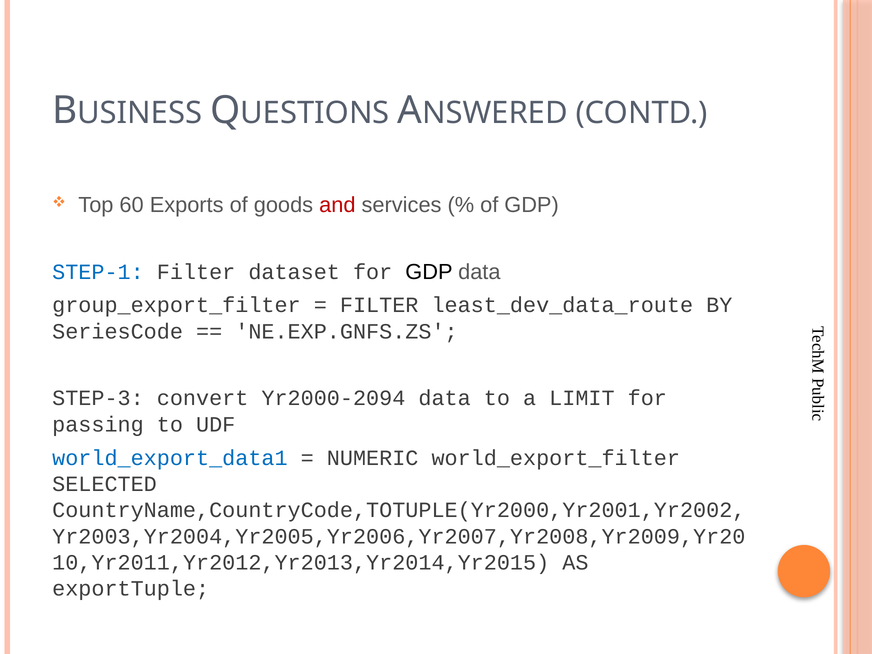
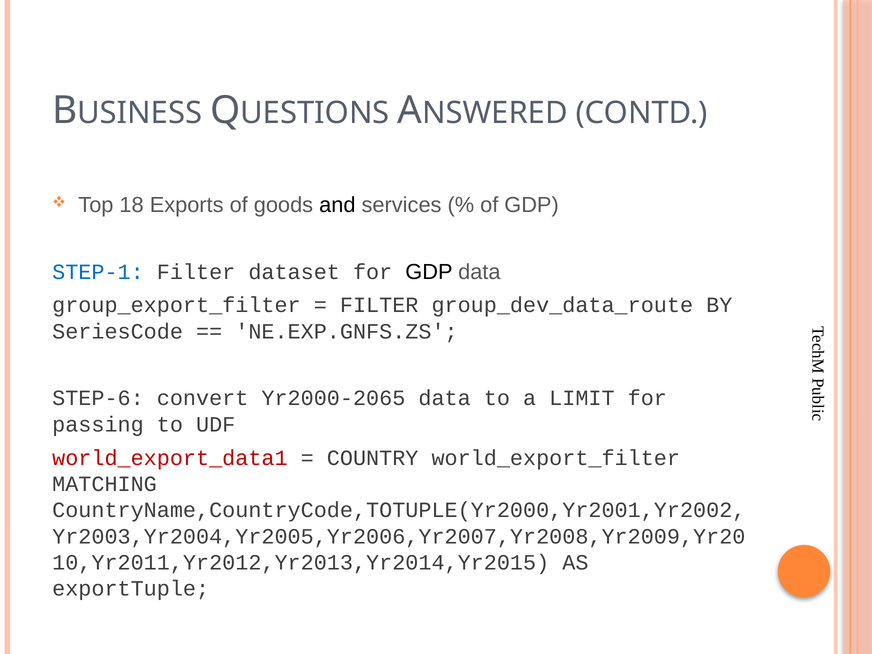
60: 60 -> 18 (132, 205)
and colour: red -> black (337, 205)
least_dev_data_route: least_dev_data_route -> group_dev_data_route (562, 305)
STEP-3: STEP-3 -> STEP-6 (98, 398)
Yr2000-2094: Yr2000-2094 -> Yr2000-2065 (333, 398)
world_export_data1 colour: blue -> red (170, 458)
NUMERIC: NUMERIC -> COUNTRY (373, 458)
SELECTED: SELECTED -> MATCHING (105, 484)
